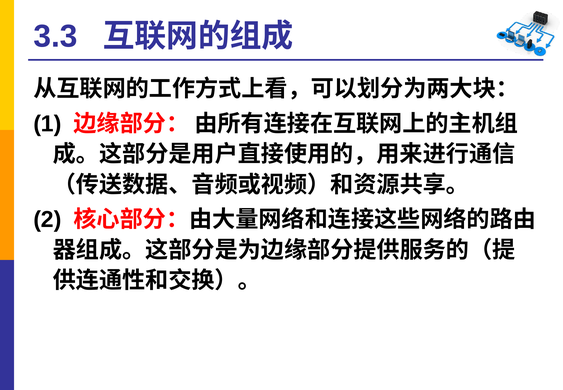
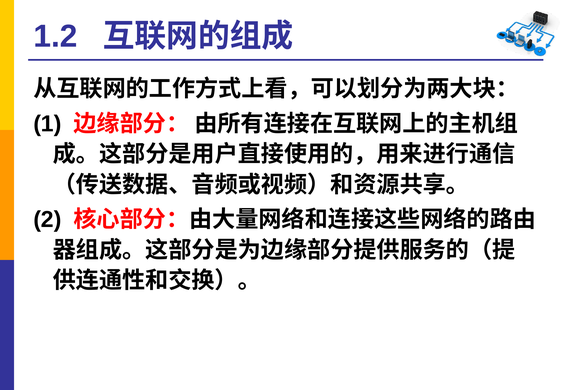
3.3: 3.3 -> 1.2 (55, 36)
